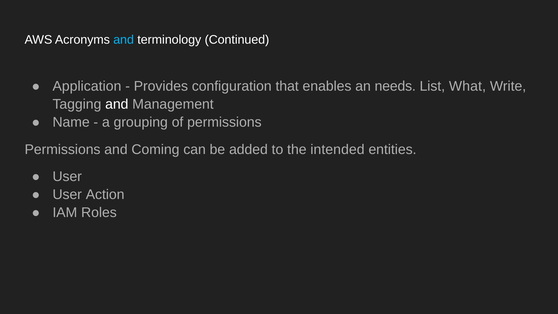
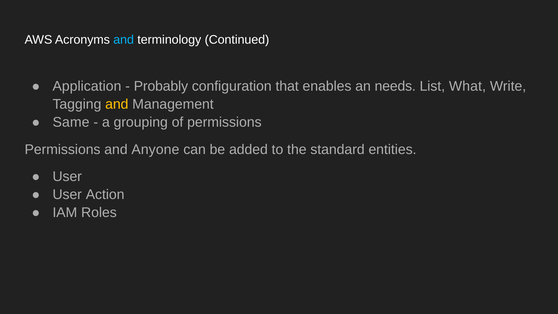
Provides: Provides -> Probably (161, 86)
and colour: white -> yellow (117, 104)
Name: Name -> Same (71, 122)
Coming: Coming -> Anyone (155, 149)
intended: intended -> standard (338, 149)
